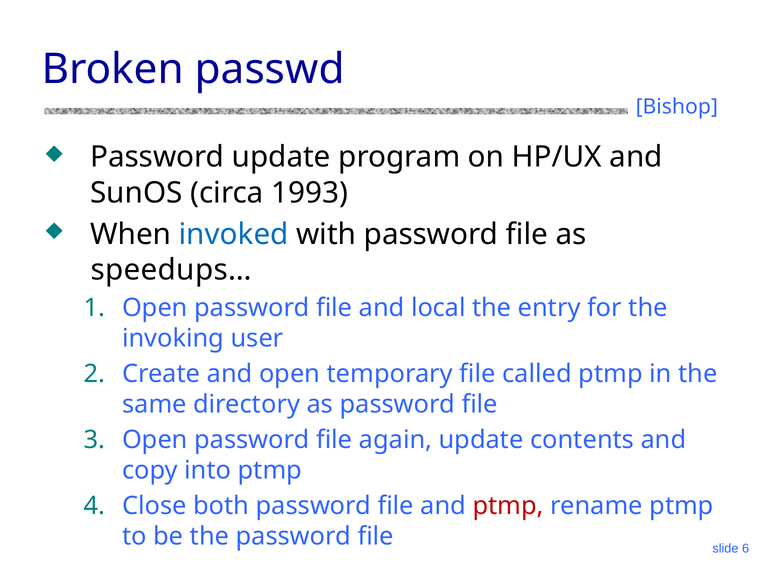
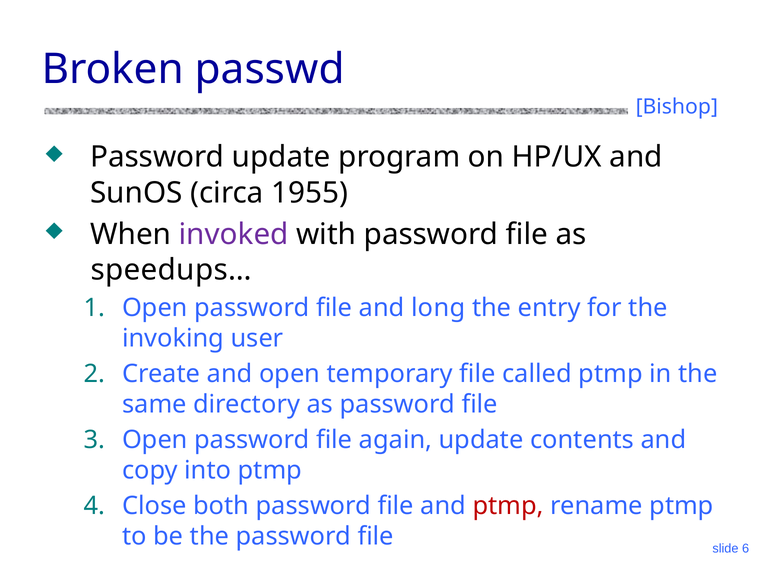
1993: 1993 -> 1955 (310, 193)
invoked colour: blue -> purple (234, 234)
local: local -> long (438, 308)
